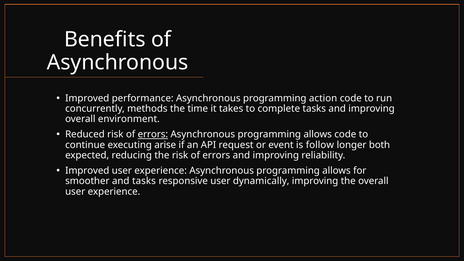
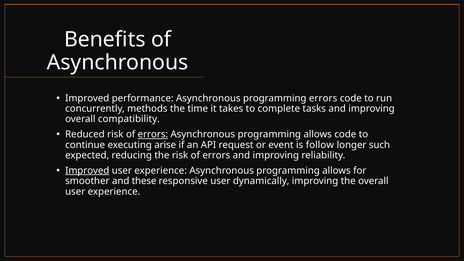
programming action: action -> errors (323, 98)
environment: environment -> compatibility (129, 119)
both: both -> such (379, 145)
Improved underline: none -> present (87, 171)
and tasks: tasks -> these (144, 181)
